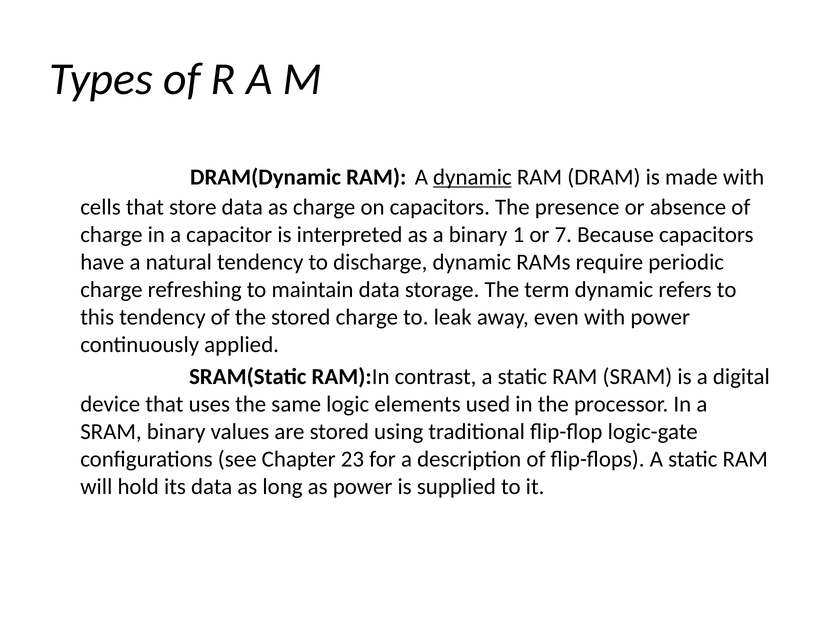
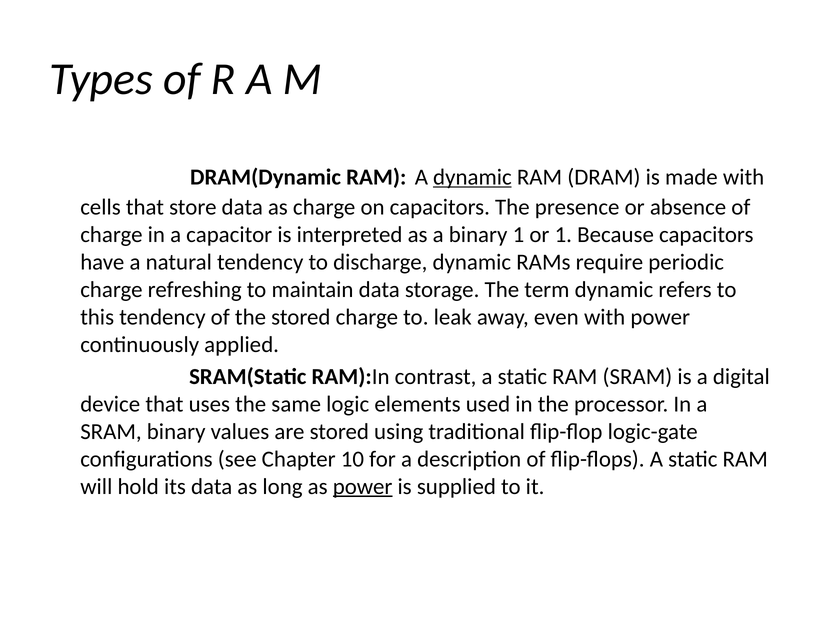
or 7: 7 -> 1 (563, 235)
23: 23 -> 10 (352, 459)
power underline: none -> present (363, 487)
